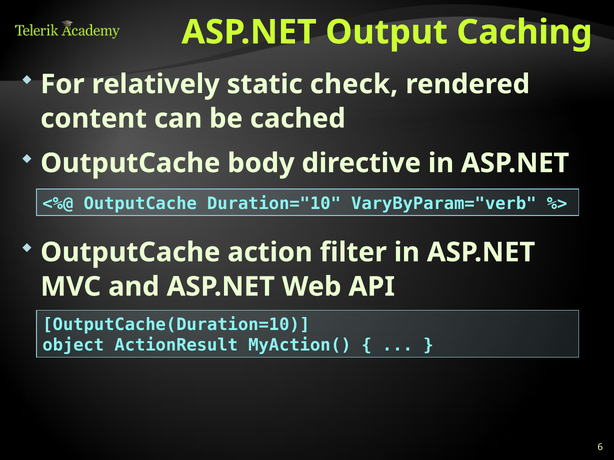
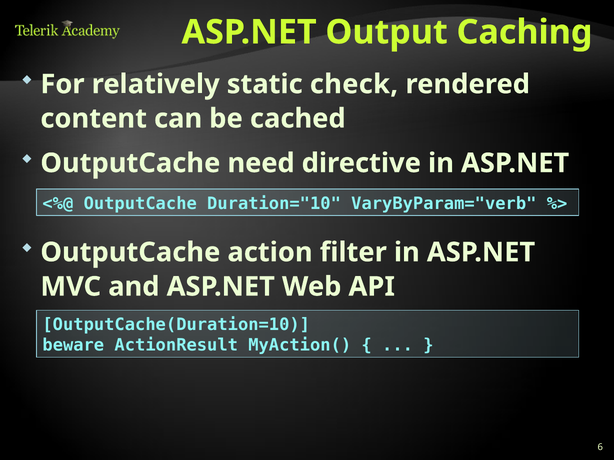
body: body -> need (261, 163)
object: object -> beware (73, 346)
